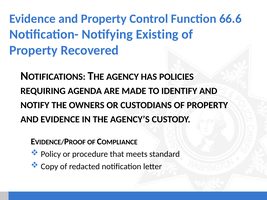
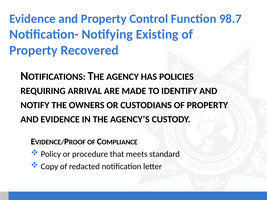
66.6: 66.6 -> 98.7 (230, 19)
AGENDA: AGENDA -> ARRIVAL (85, 91)
